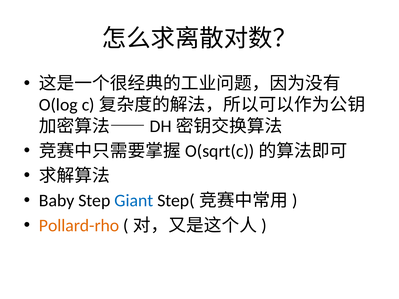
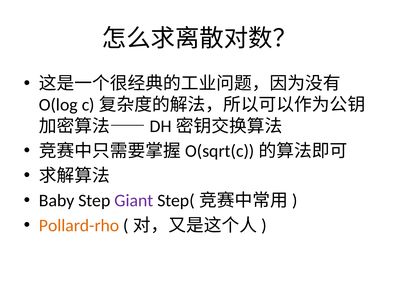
Giant colour: blue -> purple (134, 201)
